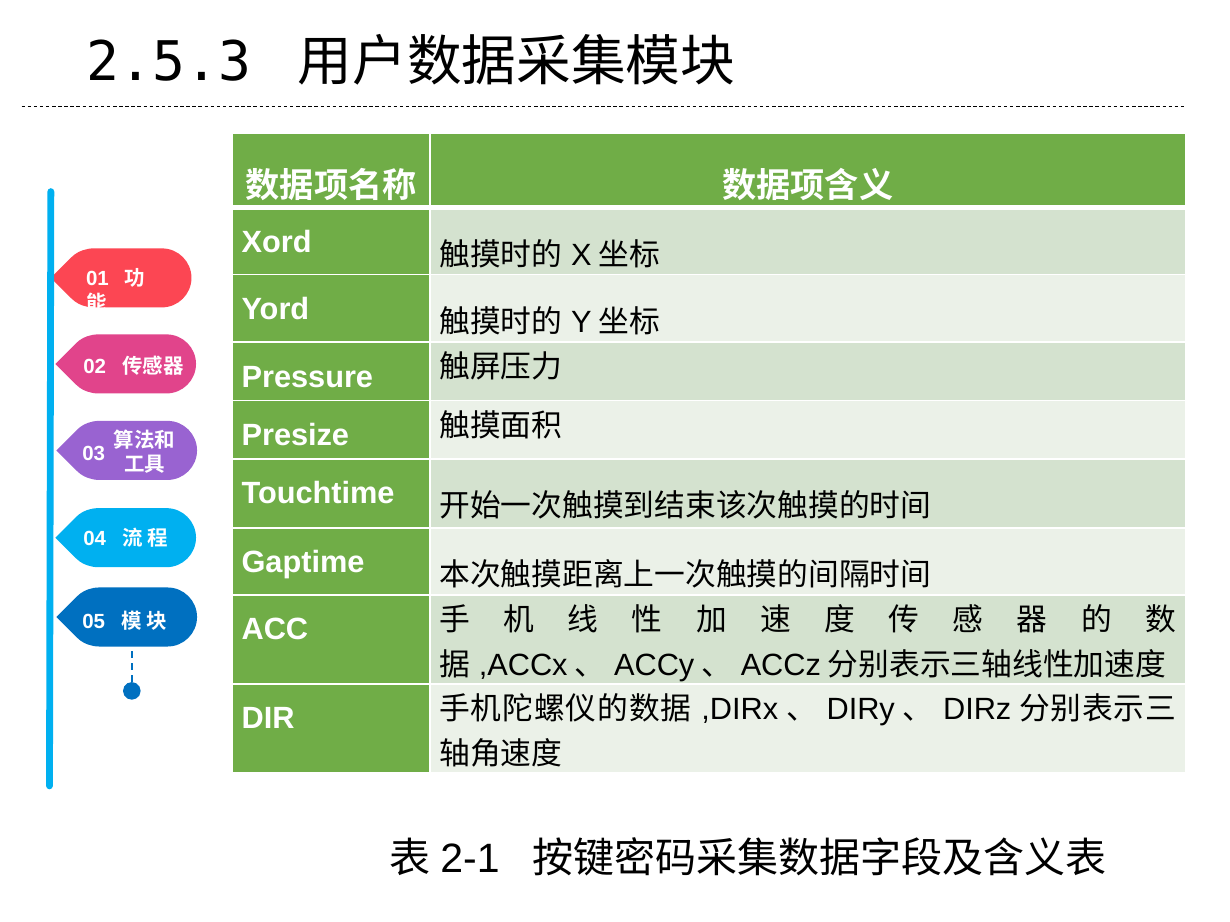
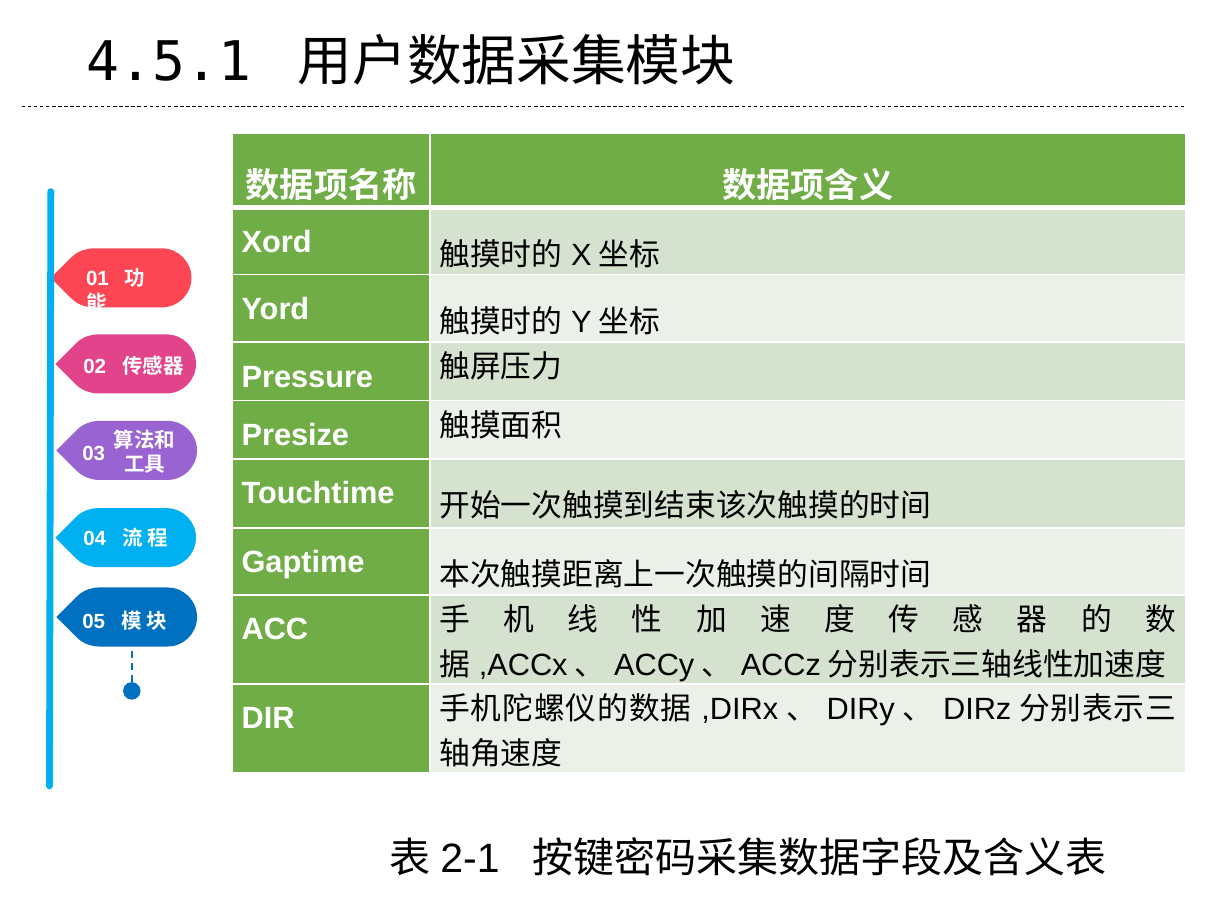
2.5.3: 2.5.3 -> 4.5.1 (169, 62)
